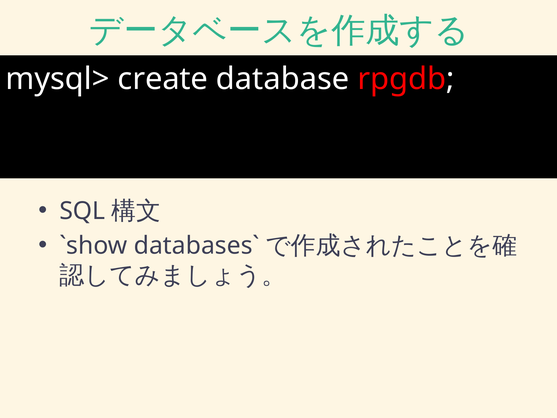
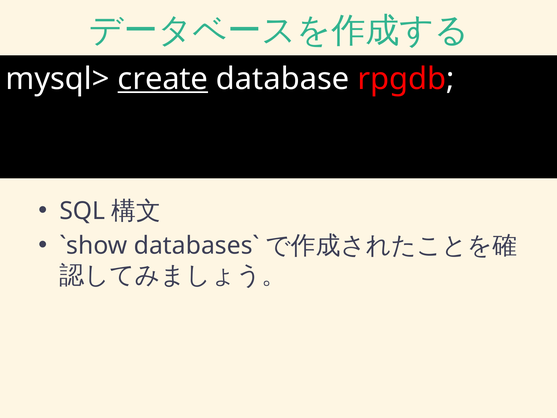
create underline: none -> present (163, 79)
